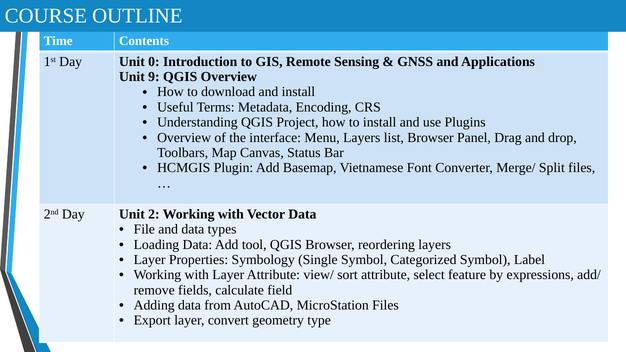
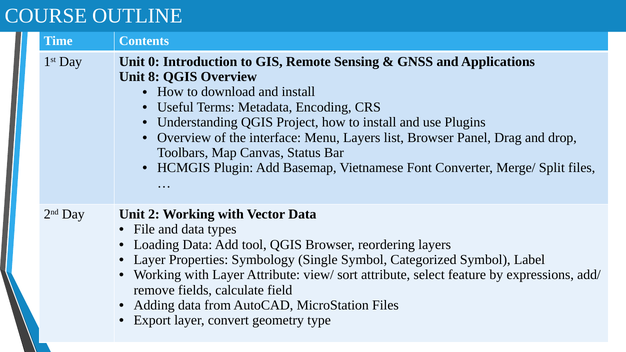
9: 9 -> 8 (154, 77)
